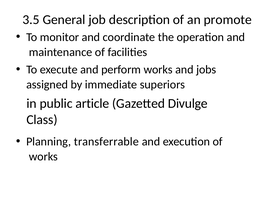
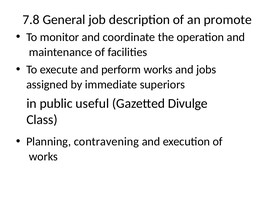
3.5: 3.5 -> 7.8 (31, 20)
article: article -> useful (92, 103)
transferrable: transferrable -> contravening (106, 141)
